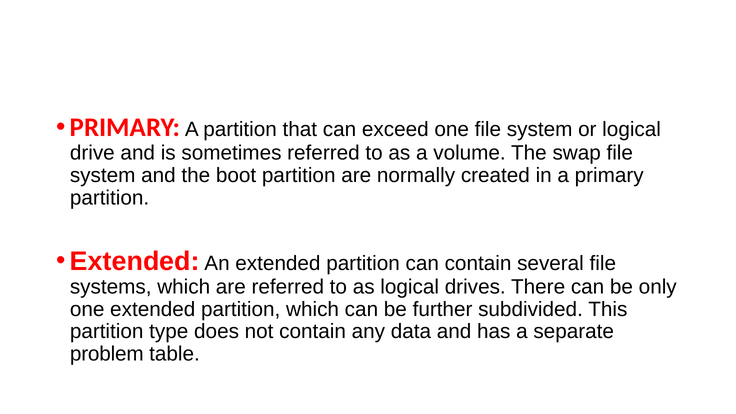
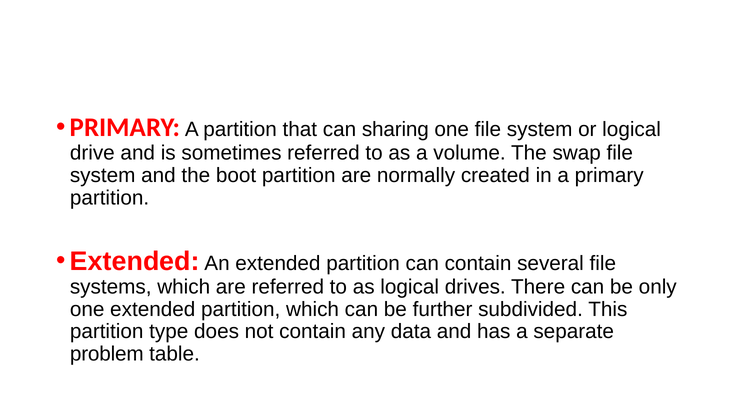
exceed: exceed -> sharing (395, 129)
